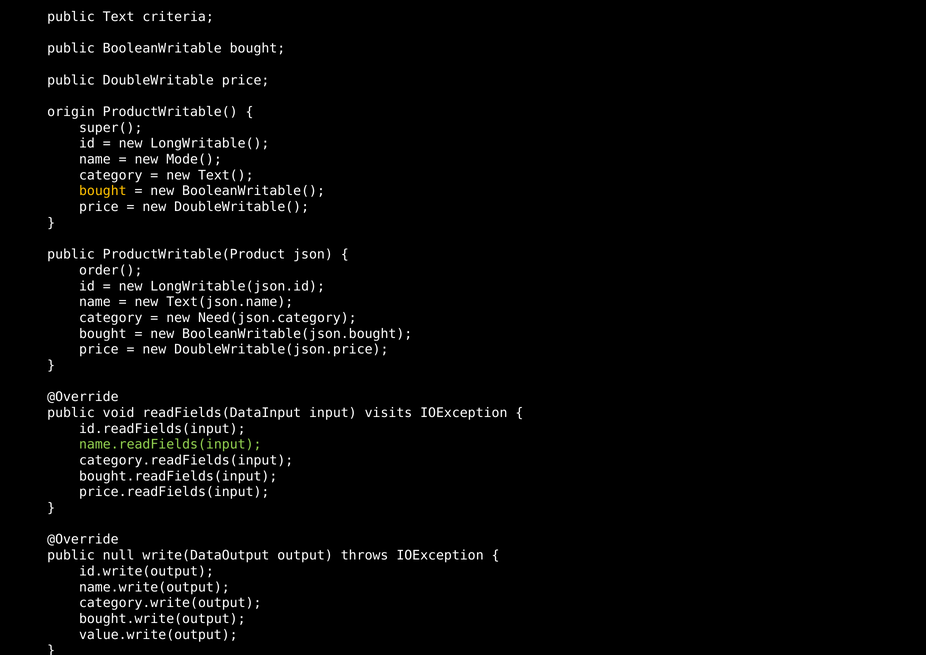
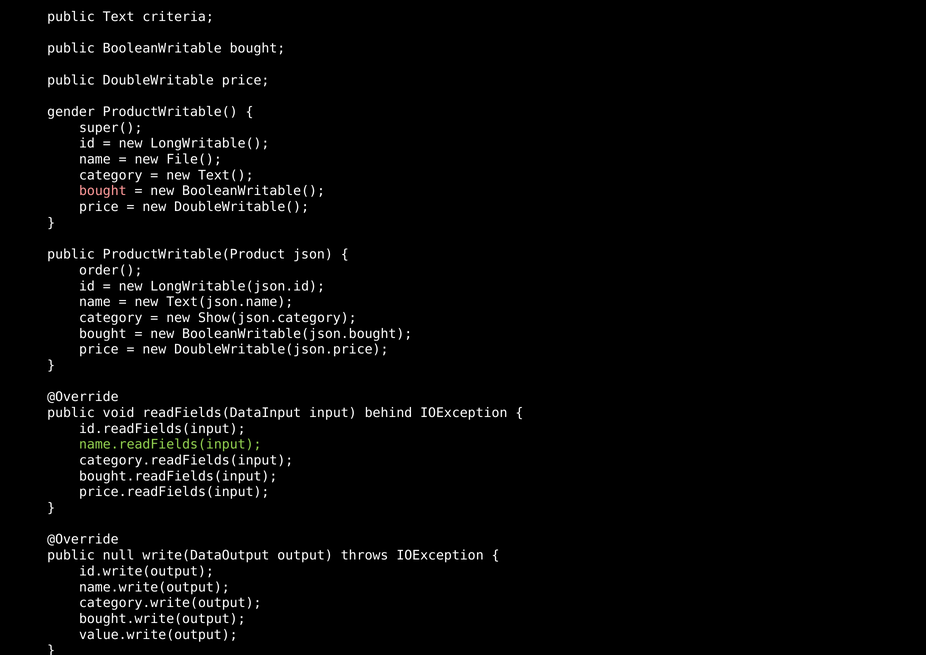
origin: origin -> gender (71, 112)
Mode(: Mode( -> File( (194, 159)
bought colour: yellow -> pink (103, 191)
Need(json.category: Need(json.category -> Show(json.category (277, 318)
visits: visits -> behind (388, 413)
